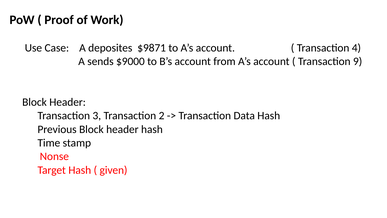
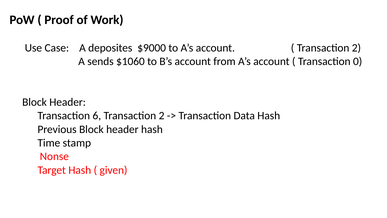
$9871: $9871 -> $9000 (152, 48)
4: 4 -> 2 (356, 48)
$9000: $9000 -> $1060 (130, 61)
9: 9 -> 0 (358, 61)
3: 3 -> 6 (97, 116)
